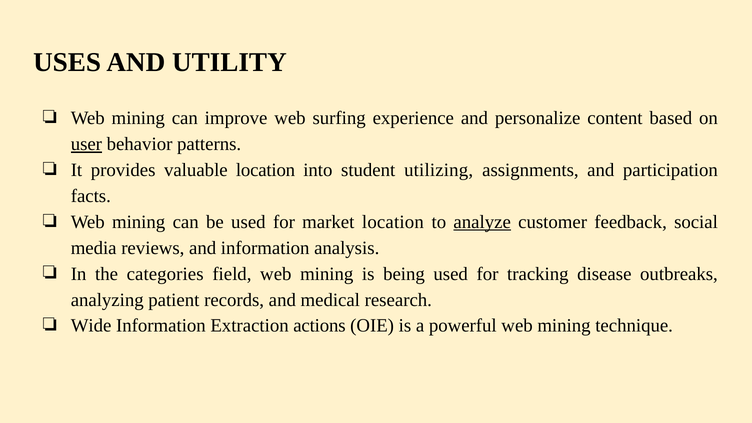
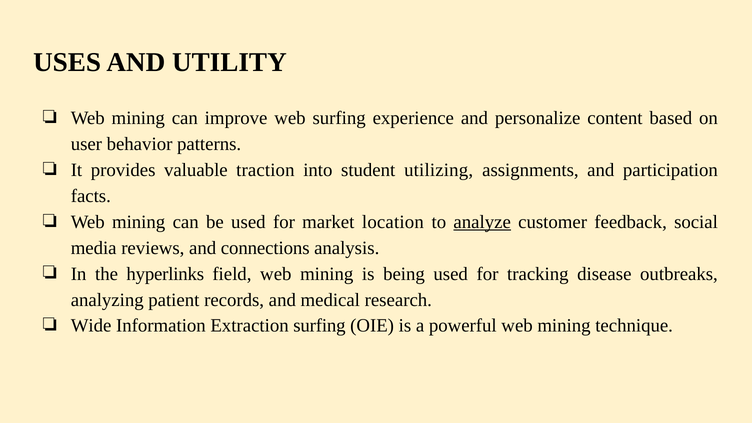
user underline: present -> none (86, 144)
valuable location: location -> traction (265, 170)
and information: information -> connections (265, 248)
categories: categories -> hyperlinks (165, 274)
Extraction actions: actions -> surfing (319, 326)
